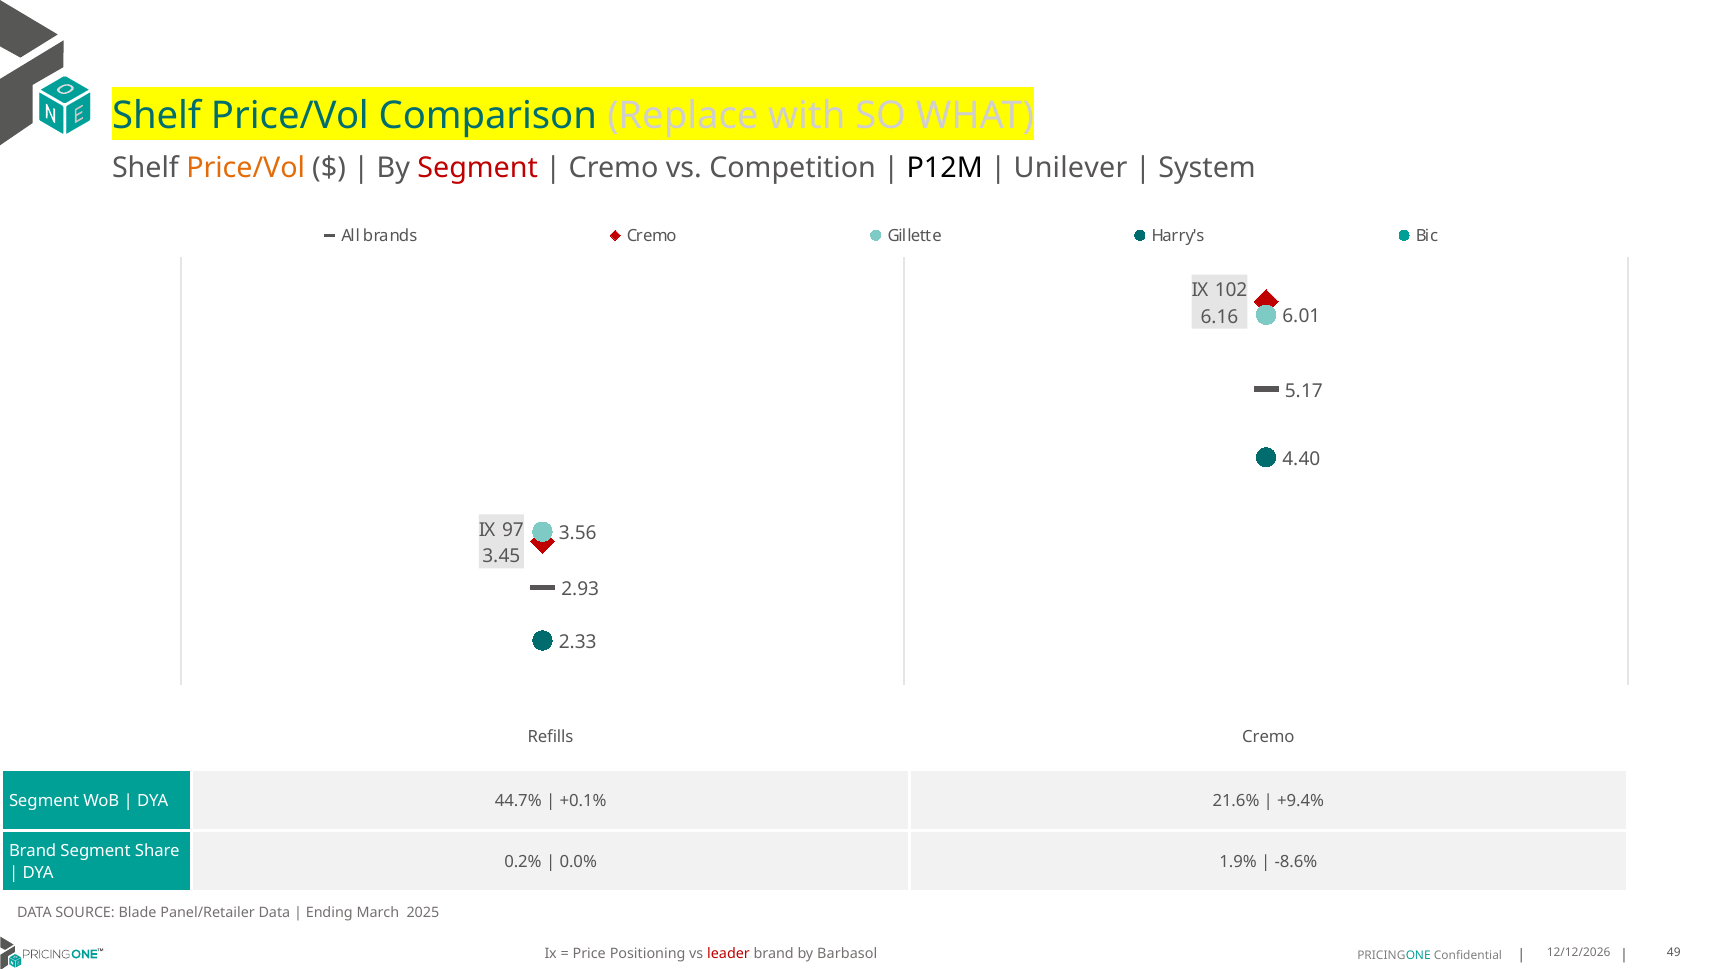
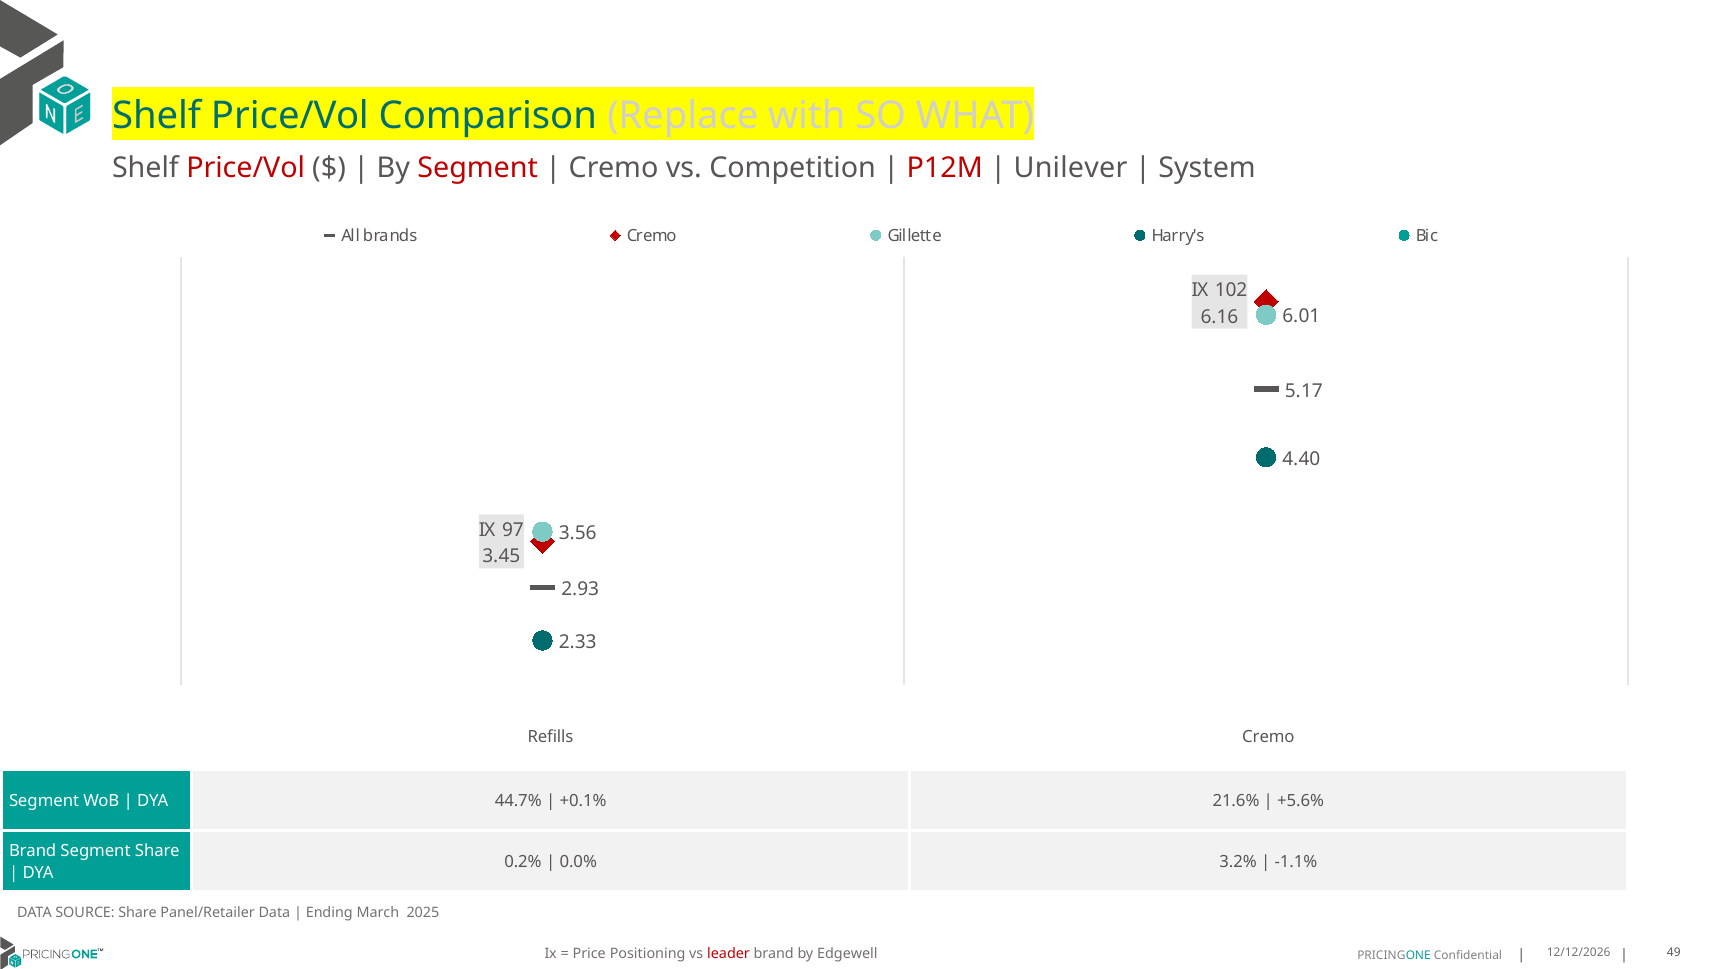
Price/Vol colour: orange -> red (246, 168)
P12M colour: black -> red (945, 168)
+9.4%: +9.4% -> +5.6% (1301, 801)
1.9%: 1.9% -> 3.2% (1238, 862)
-8.6%: -8.6% -> -1.1% (1296, 862)
SOURCE Blade: Blade -> Share (138, 913)
Barbasol: Barbasol -> Edgewell (847, 954)
